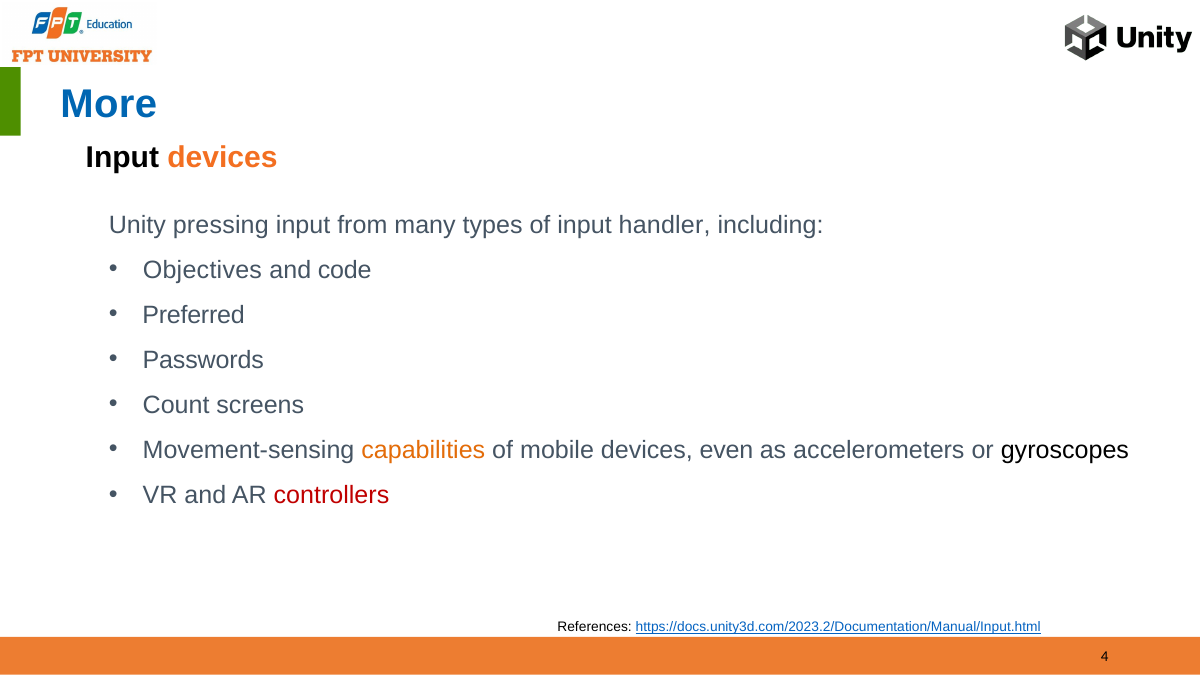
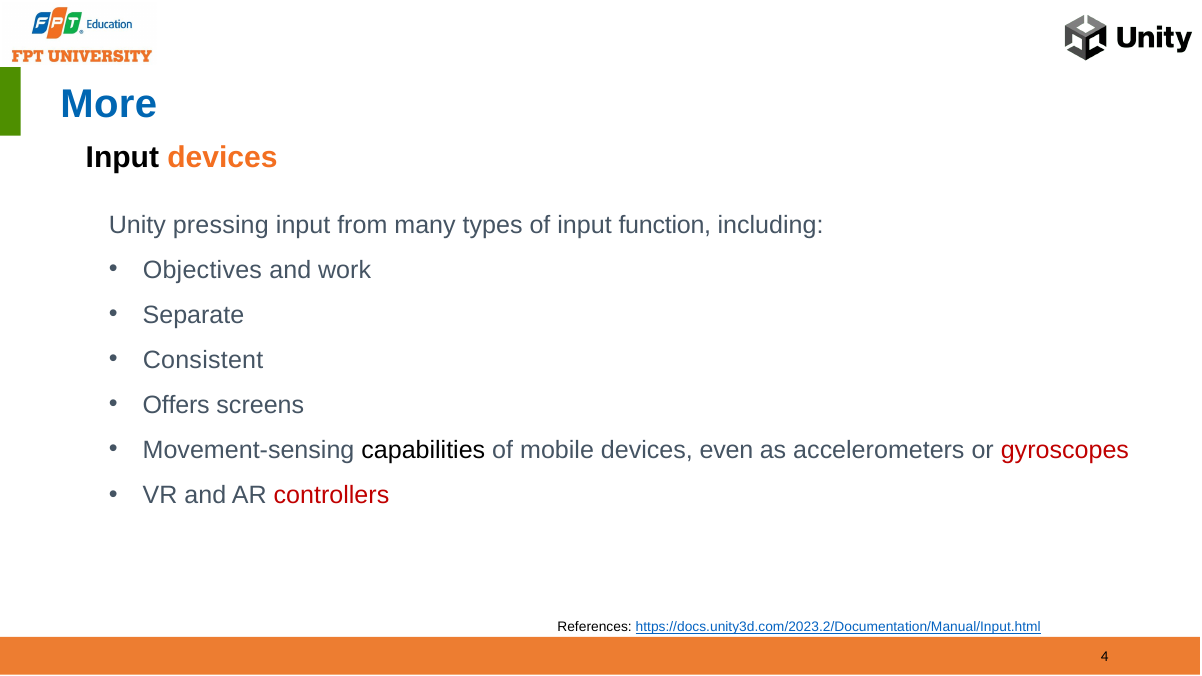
handler: handler -> function (665, 225)
code: code -> work (345, 270)
Preferred: Preferred -> Separate (193, 315)
Passwords: Passwords -> Consistent (203, 360)
Count: Count -> Offers (176, 405)
capabilities colour: orange -> black (423, 450)
gyroscopes colour: black -> red (1065, 450)
